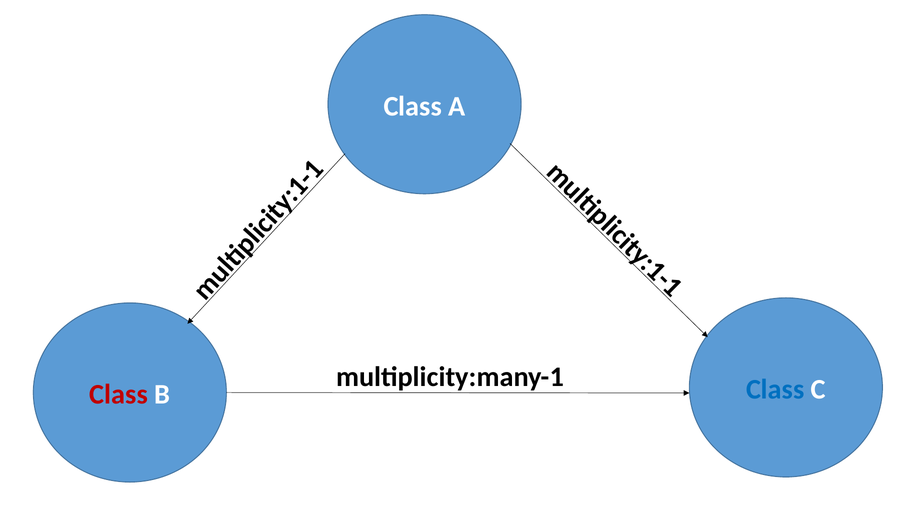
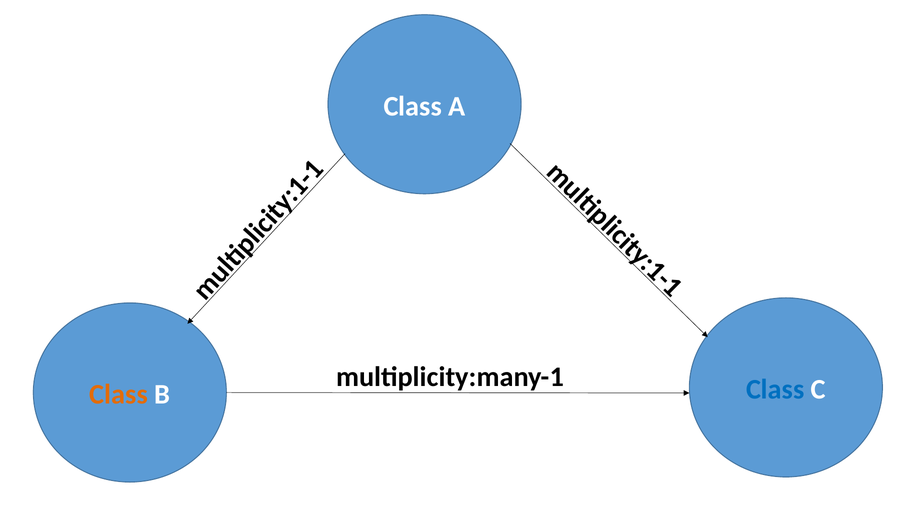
Class colour: red -> orange (119, 394)
